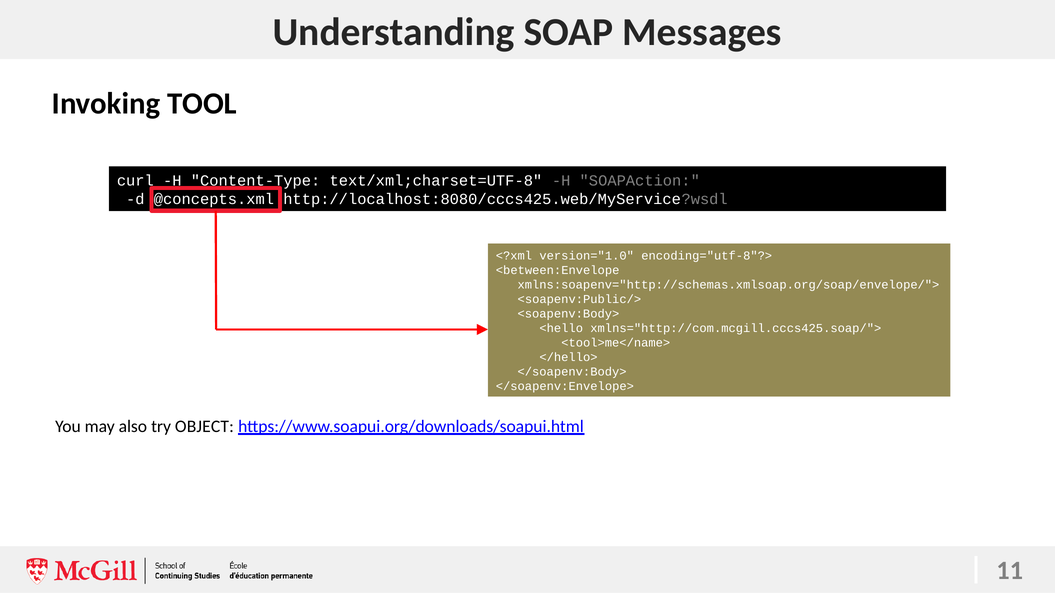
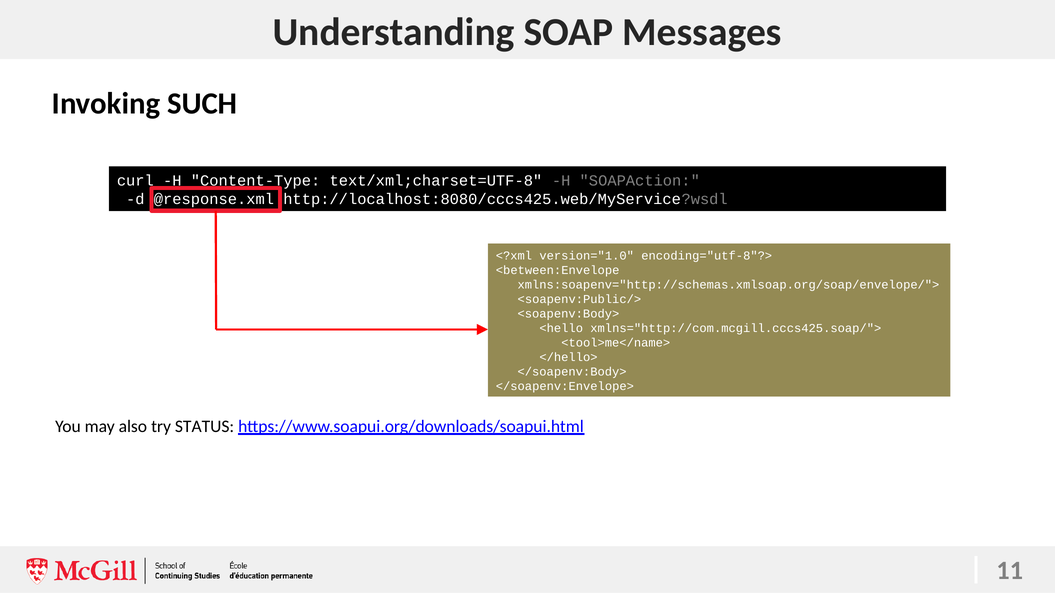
TOOL: TOOL -> SUCH (202, 104)
@concepts.xml: @concepts.xml -> @response.xml (214, 199)
OBJECT: OBJECT -> STATUS (205, 427)
